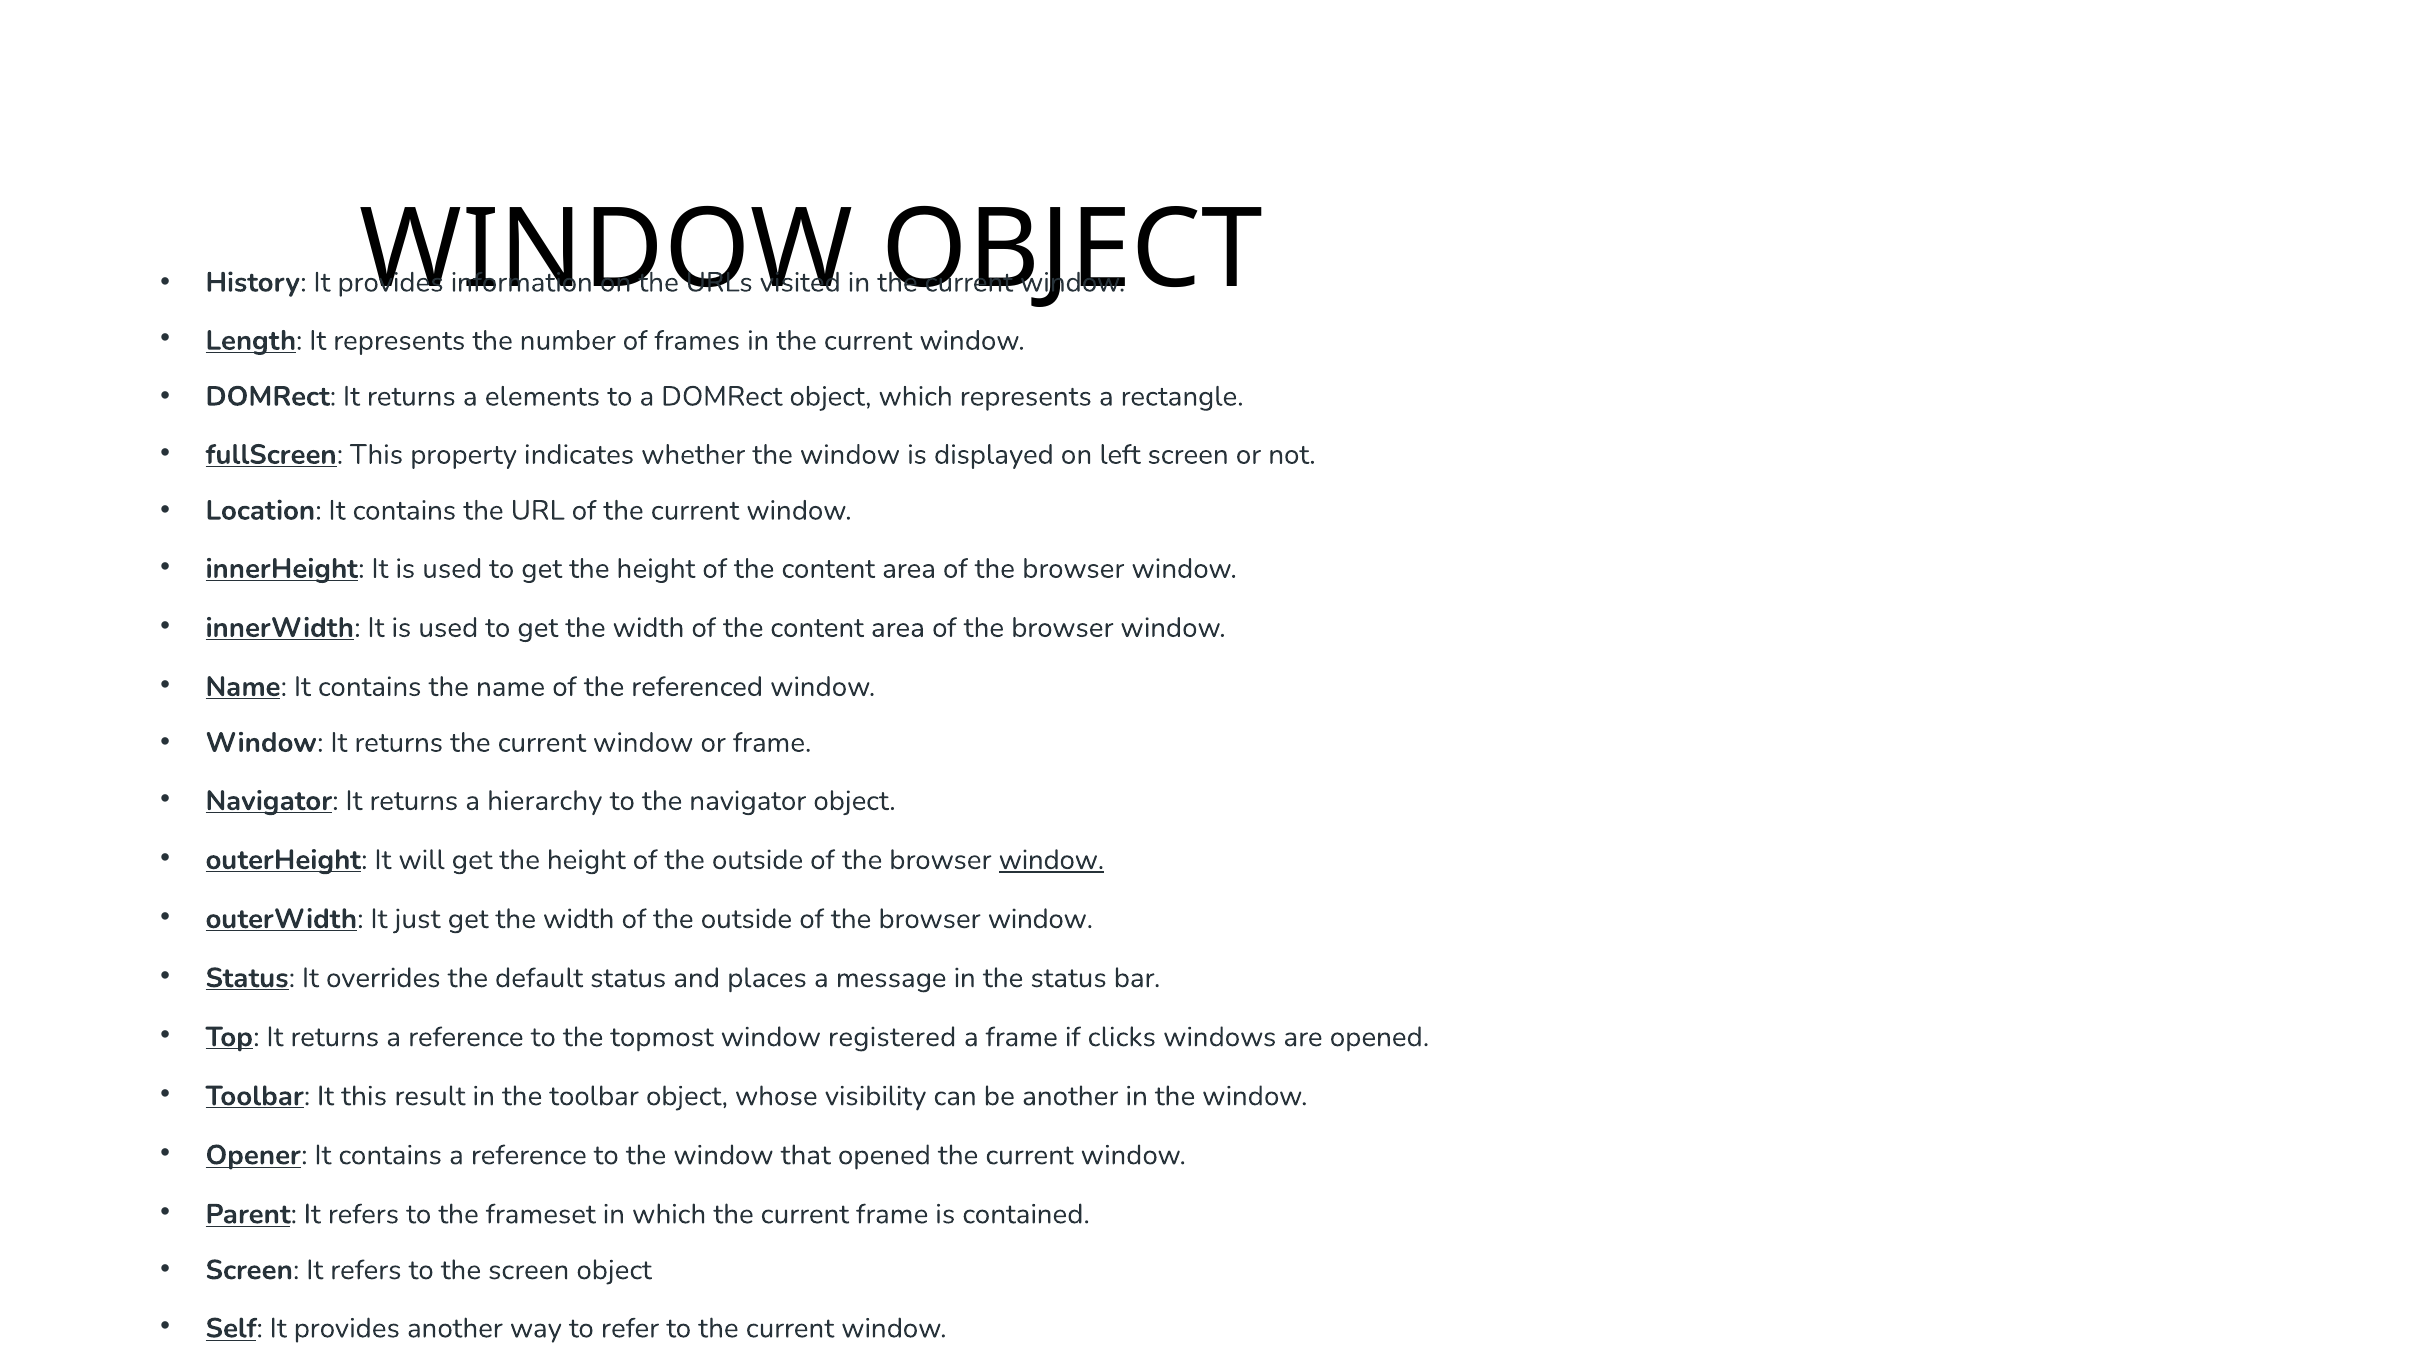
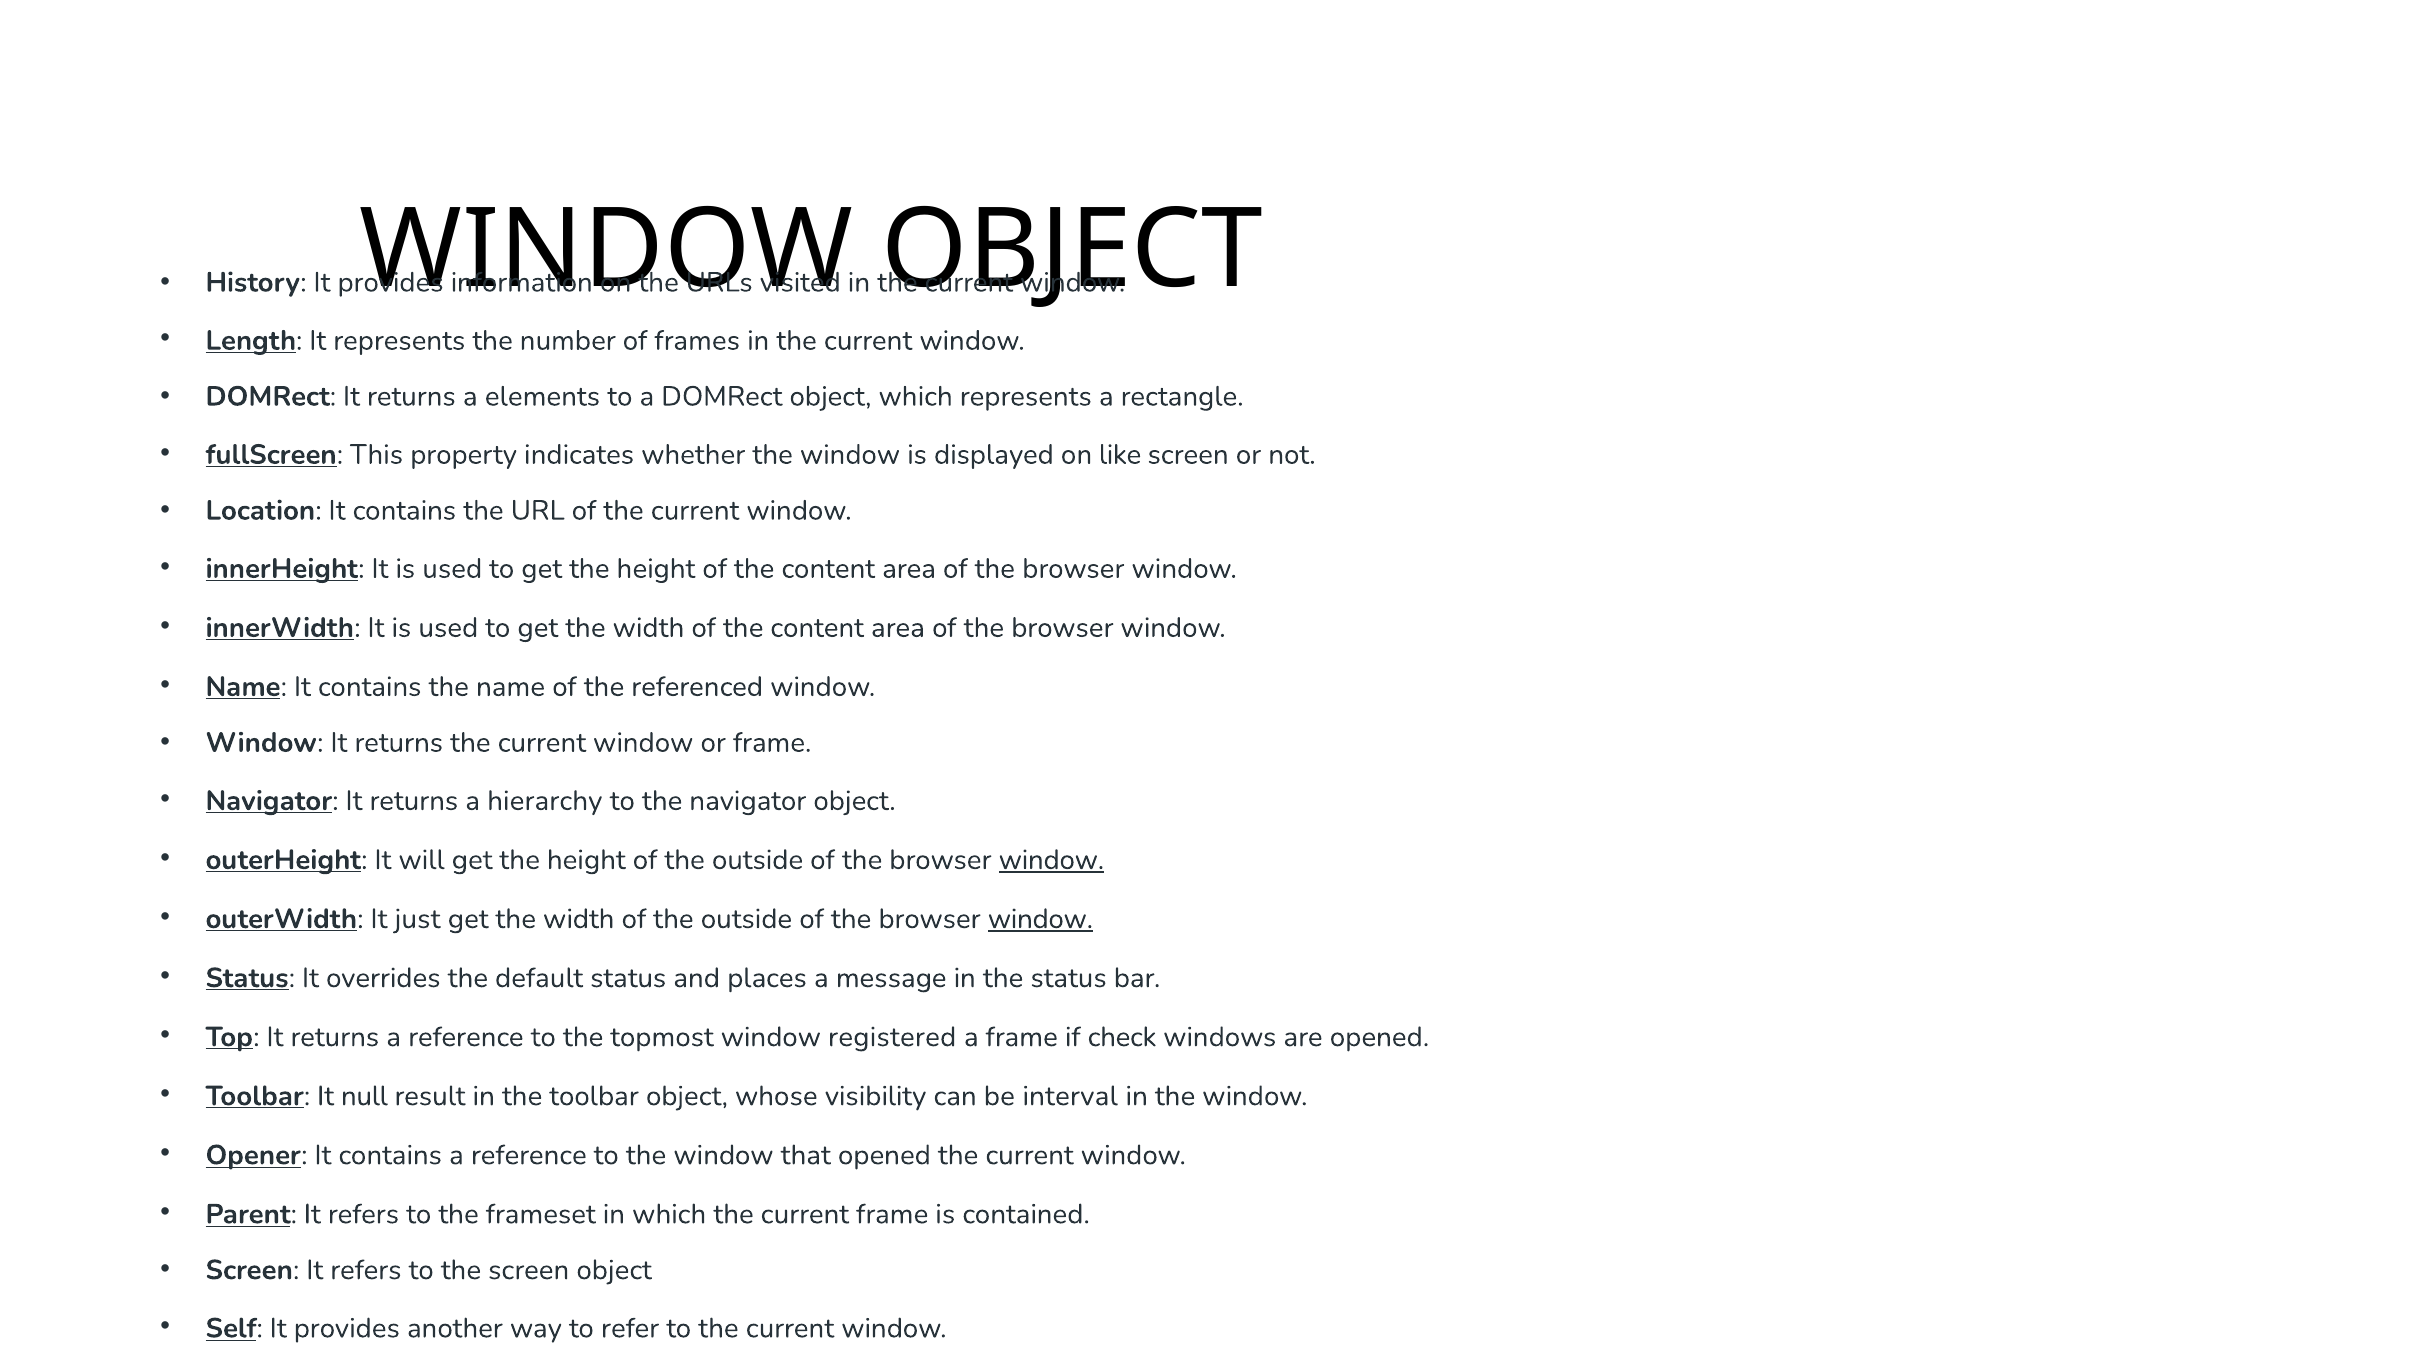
left: left -> like (1120, 455)
window underline: none -> present (1040, 919)
clicks: clicks -> check (1122, 1037)
It this: this -> null (364, 1096)
be another: another -> interval (1070, 1096)
